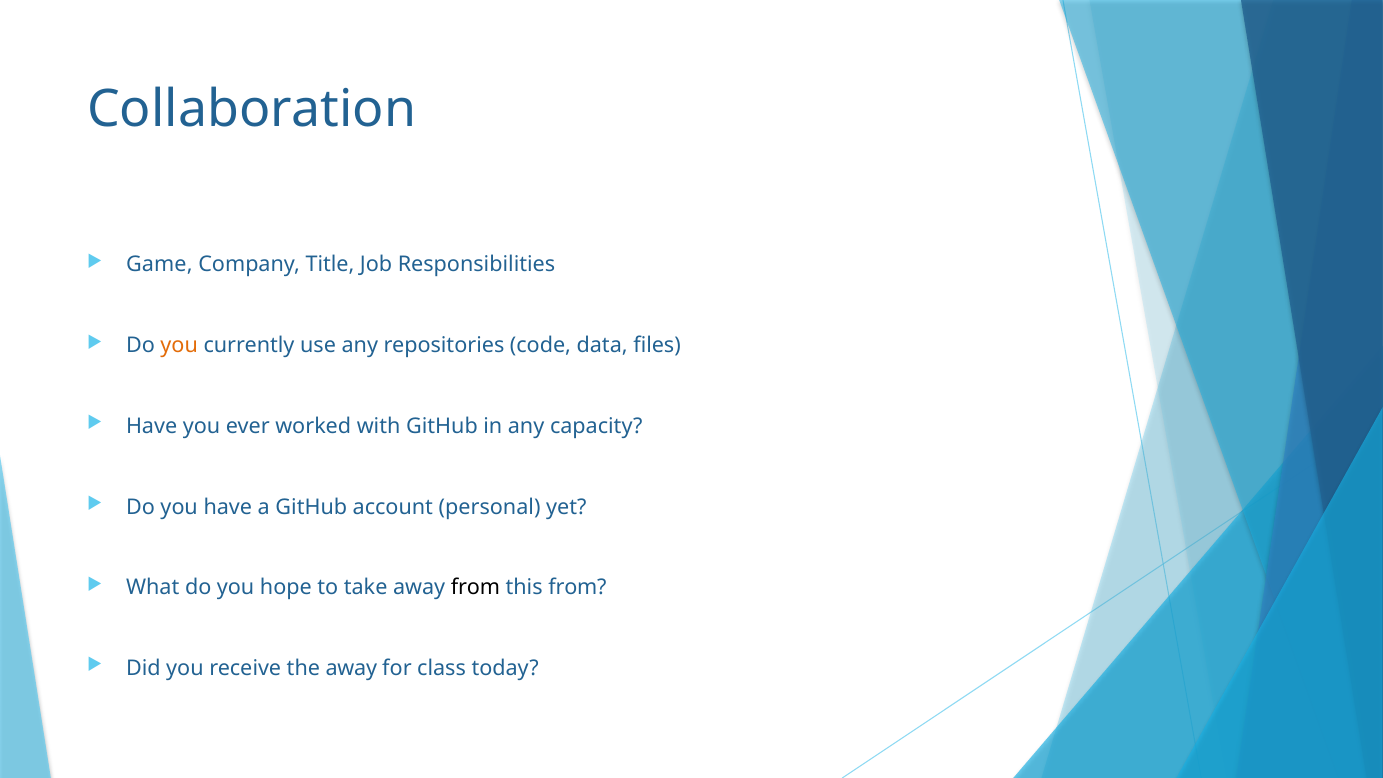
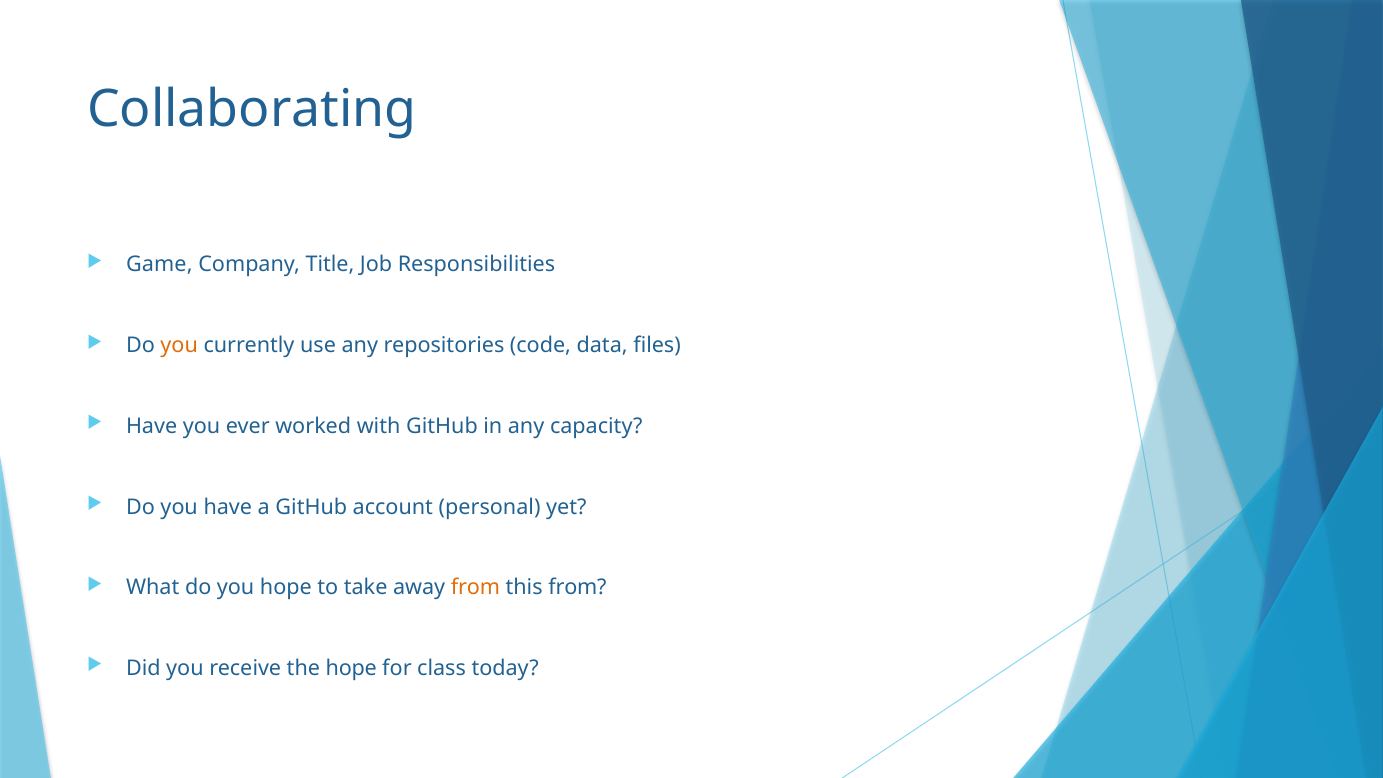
Collaboration: Collaboration -> Collaborating (252, 109)
from colour: black -> orange (476, 588)
the away: away -> hope (351, 668)
